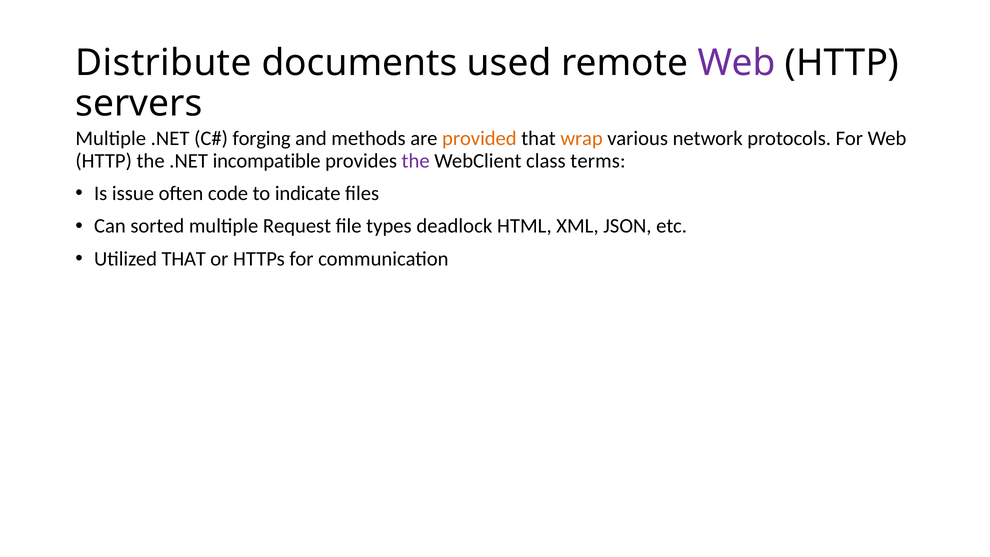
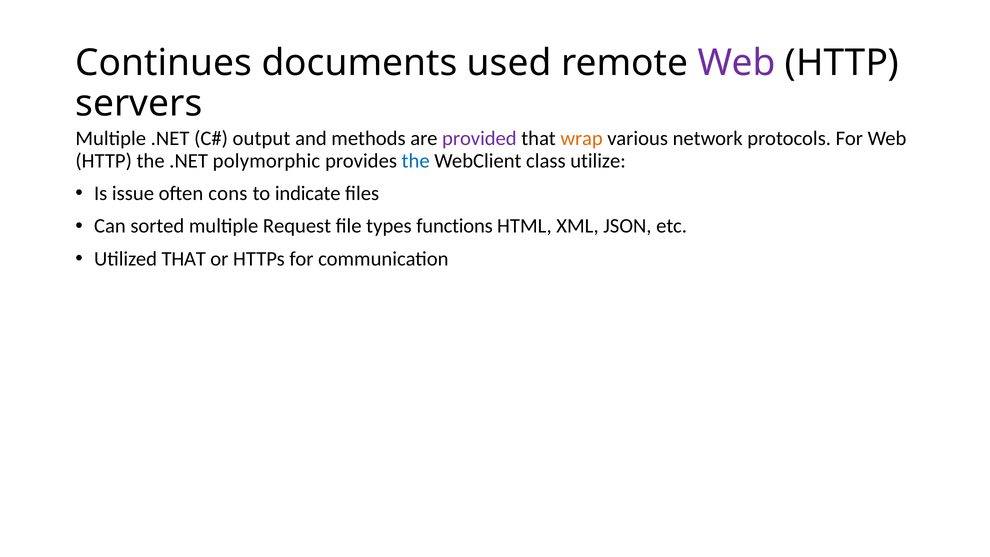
Distribute: Distribute -> Continues (164, 63)
forging: forging -> output (261, 139)
provided colour: orange -> purple (479, 139)
incompatible: incompatible -> polymorphic (266, 161)
the colour: purple -> blue (416, 161)
terms: terms -> utilize (598, 161)
code: code -> cons (228, 193)
deadlock: deadlock -> functions (454, 226)
